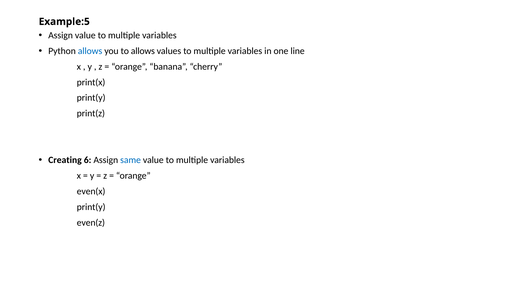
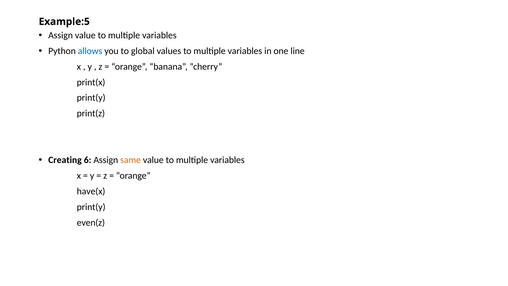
to allows: allows -> global (143, 51)
same colour: blue -> orange (131, 160)
even(x: even(x -> have(x (91, 191)
